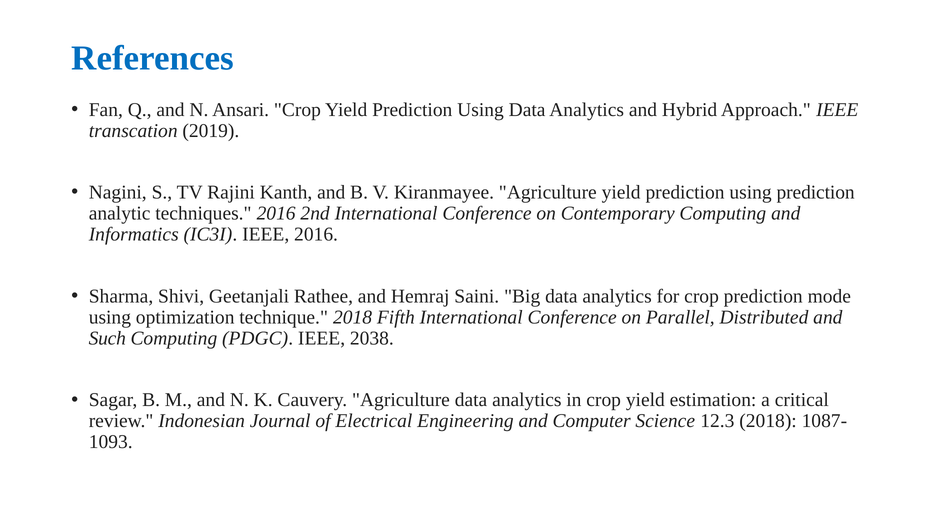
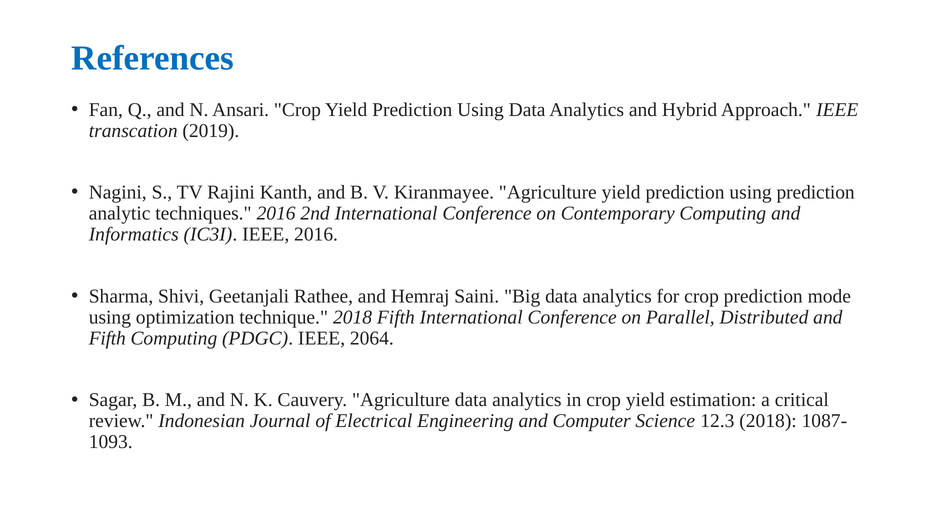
Such: Such -> Fifth (107, 338)
2038: 2038 -> 2064 (372, 338)
